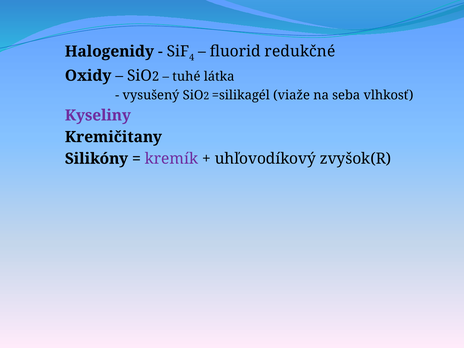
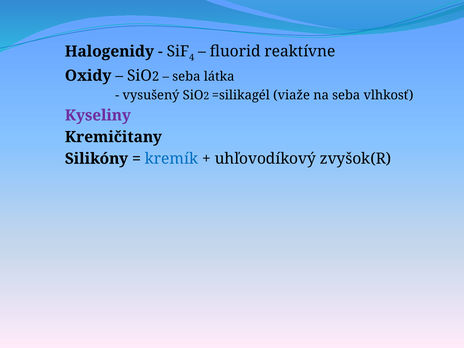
redukčné: redukčné -> reaktívne (300, 51)
tuhé: tuhé -> seba (186, 77)
kremík colour: purple -> blue (171, 159)
